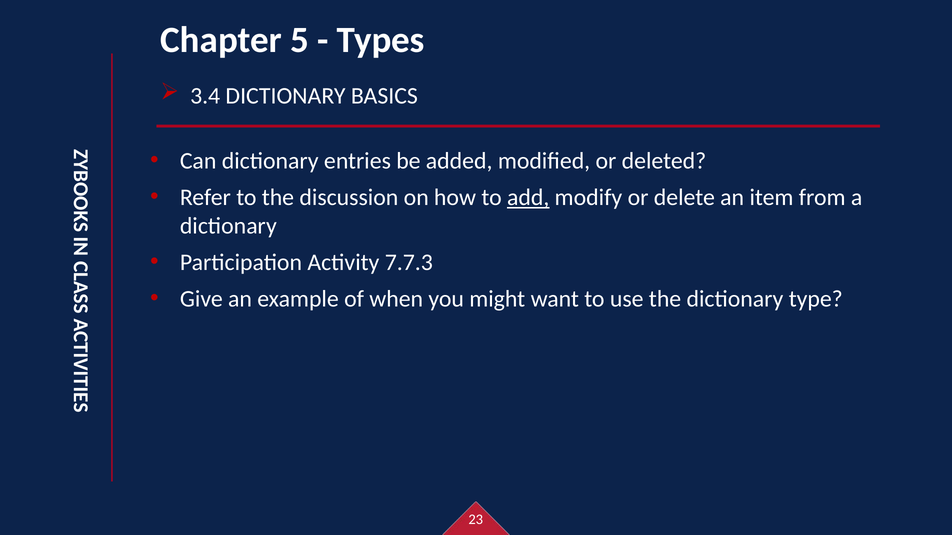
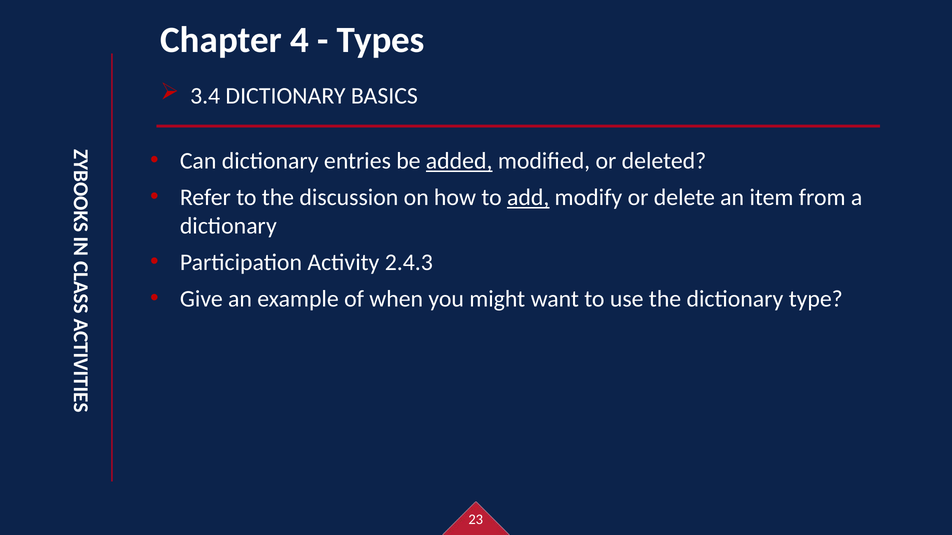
5: 5 -> 4 (300, 40)
added underline: none -> present (459, 161)
7.7.3: 7.7.3 -> 2.4.3 (409, 263)
